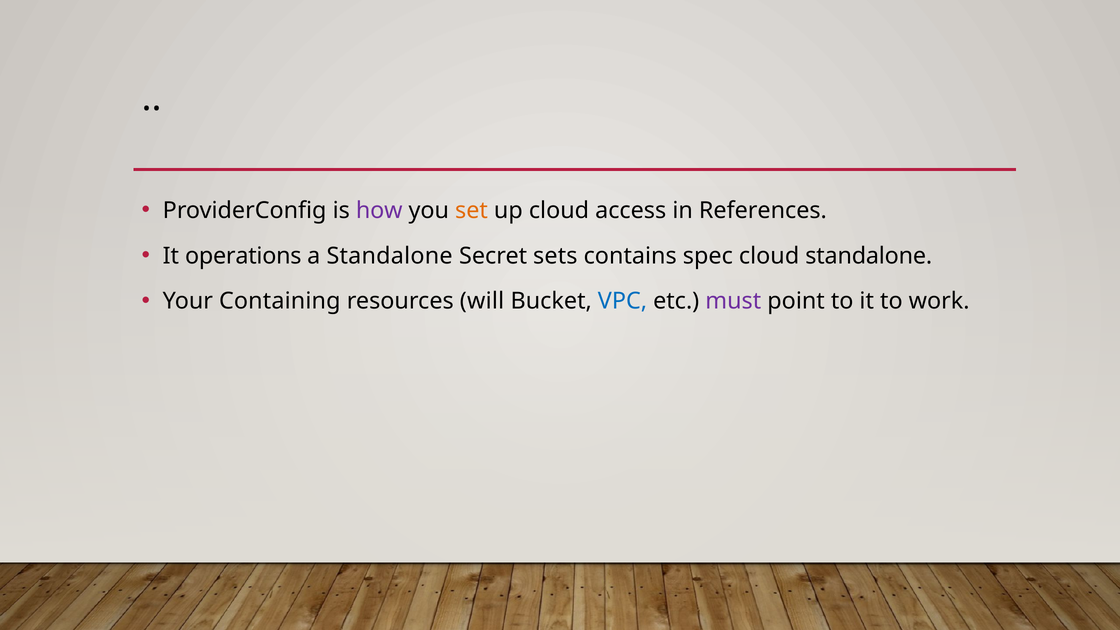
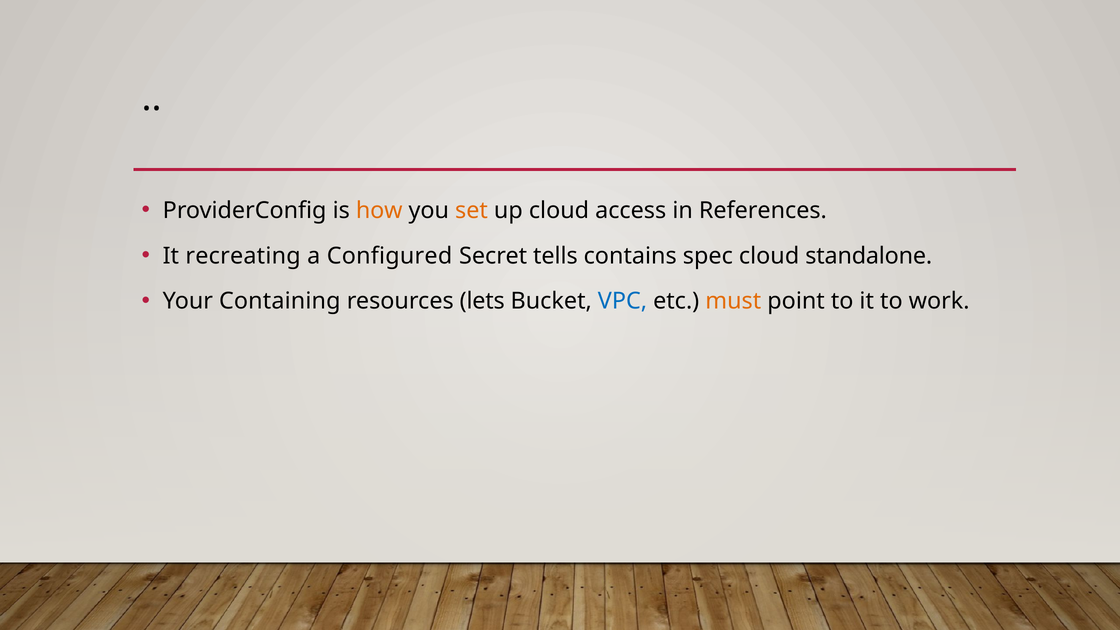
how colour: purple -> orange (379, 211)
operations: operations -> recreating (243, 256)
a Standalone: Standalone -> Configured (390, 256)
sets: sets -> tells (555, 256)
will: will -> lets (482, 301)
must colour: purple -> orange (733, 301)
